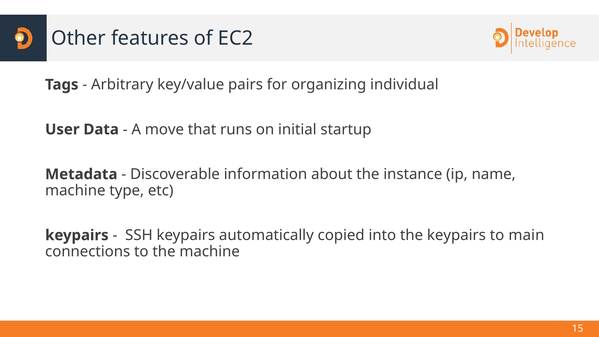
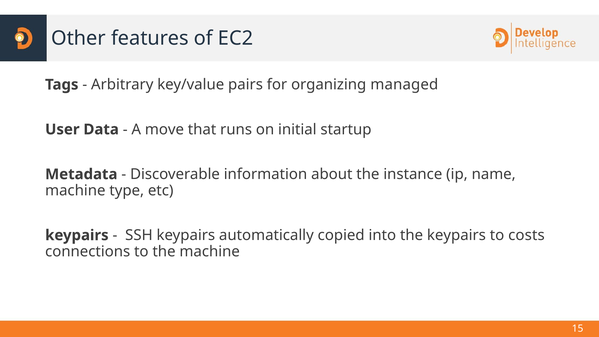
individual: individual -> managed (404, 85)
main: main -> costs (526, 235)
